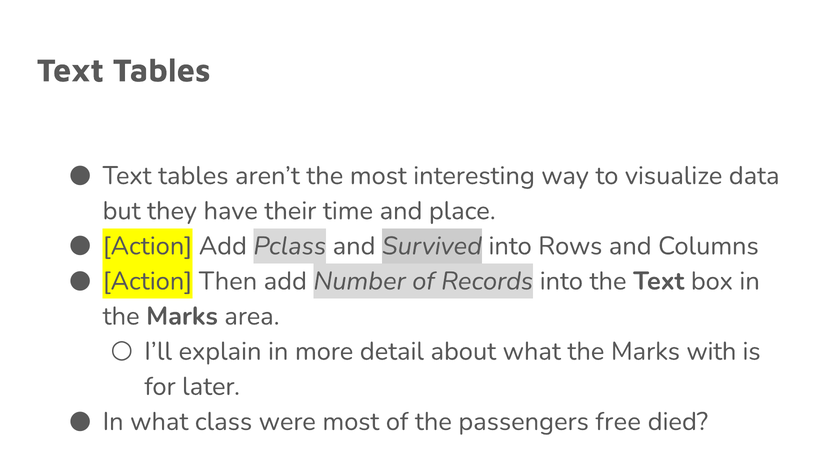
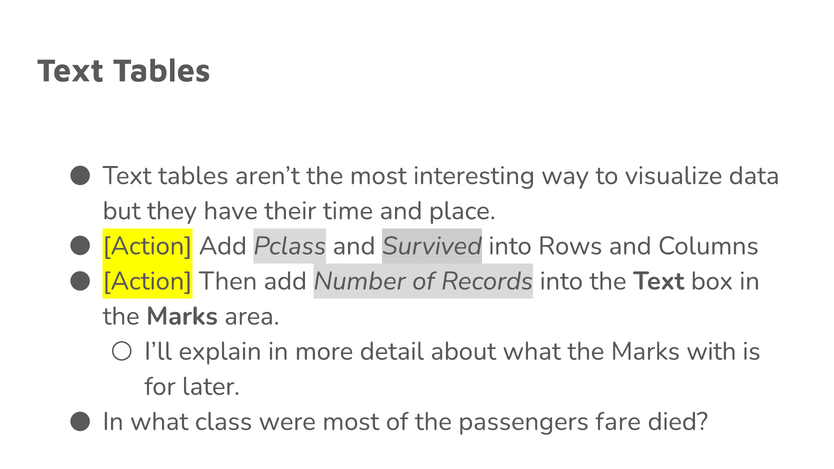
free: free -> fare (618, 422)
